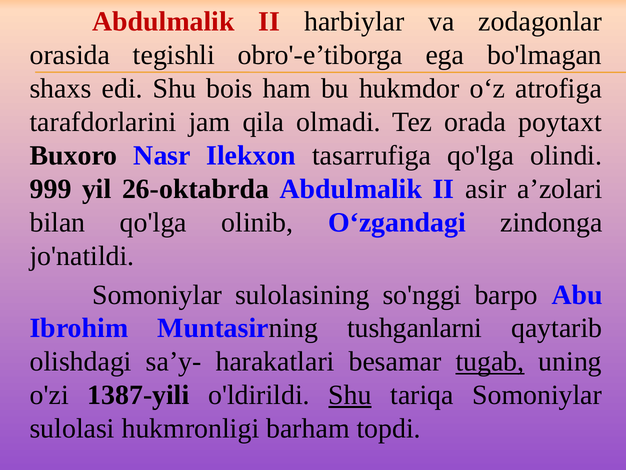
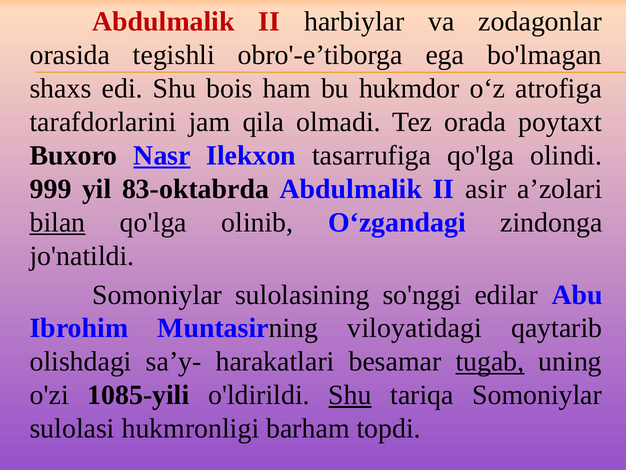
Nasr underline: none -> present (162, 155)
26-oktabrda: 26-oktabrda -> 83-oktabrda (195, 189)
bilan underline: none -> present (58, 222)
barpo: barpo -> edilar (506, 295)
tushganlarni: tushganlarni -> viloyatidagi (415, 328)
1387-yili: 1387-yili -> 1085-yili (138, 395)
